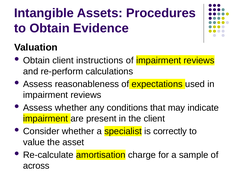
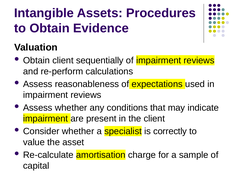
instructions: instructions -> sequentially (100, 61)
across: across -> capital (36, 166)
